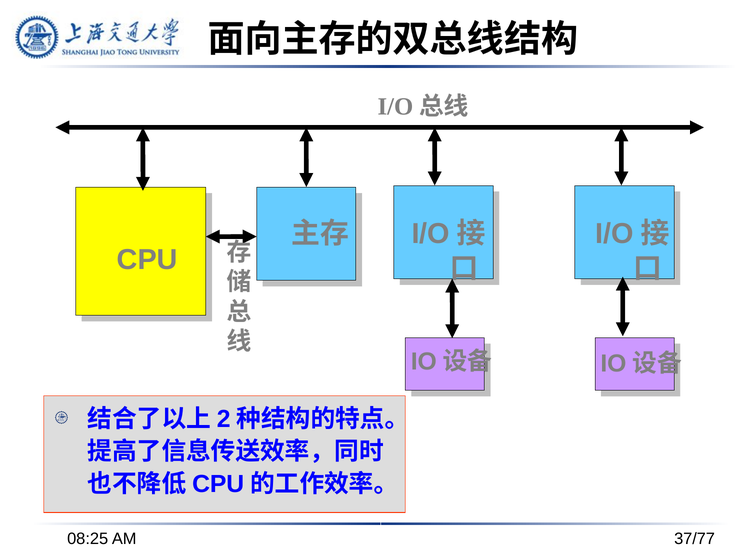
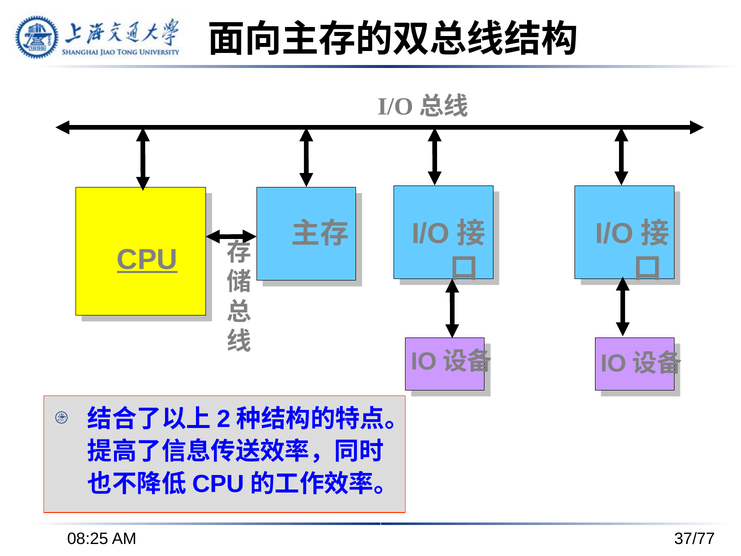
CPU underline: none -> present (147, 259)
